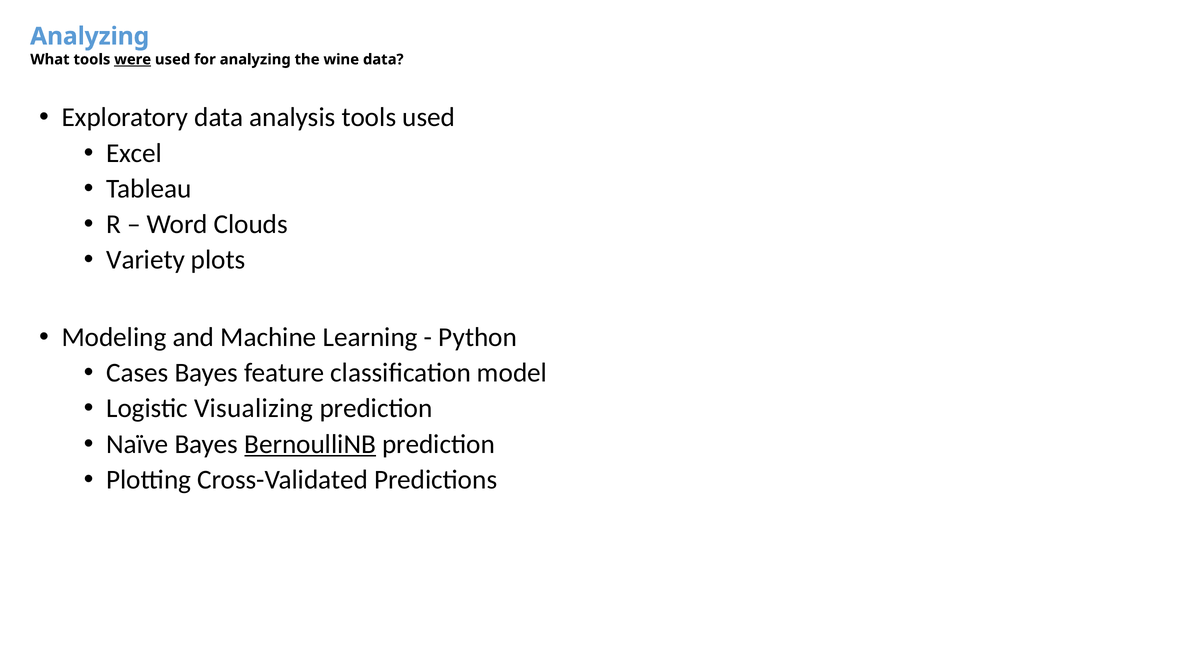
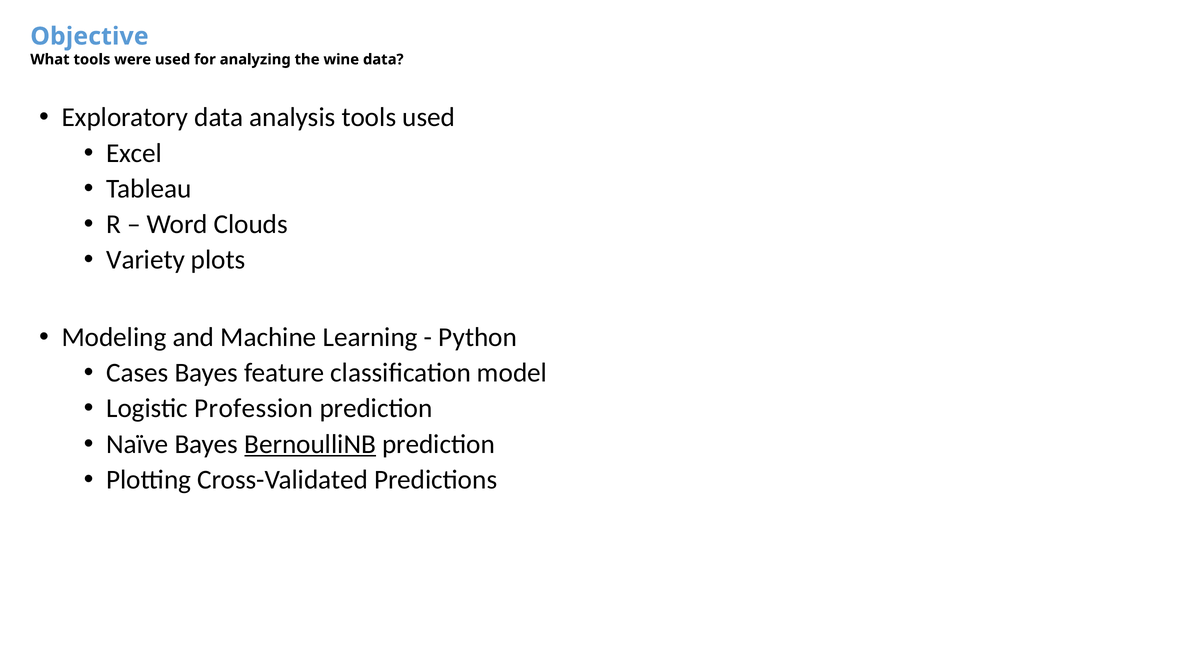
Analyzing: Analyzing -> Objective (89, 36)
were underline: present -> none (133, 60)
Visualizing: Visualizing -> Profession (254, 409)
